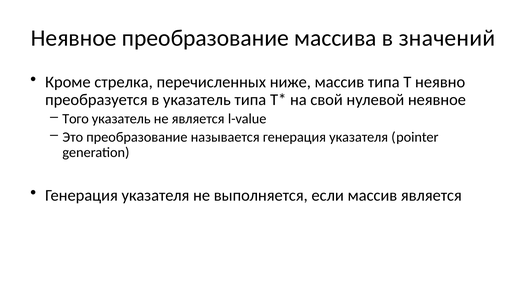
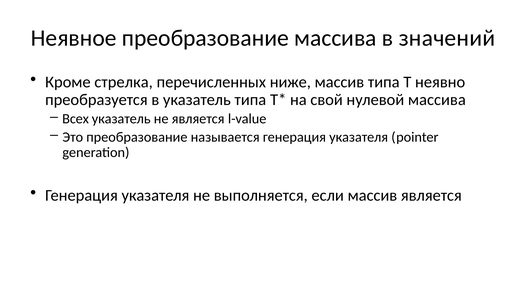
нулевой неявное: неявное -> массива (437, 100)
Того: Того -> Всех (76, 119)
